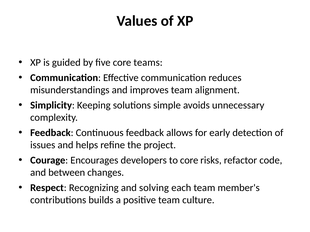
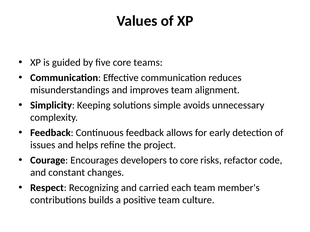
between: between -> constant (67, 173)
solving: solving -> carried (154, 188)
